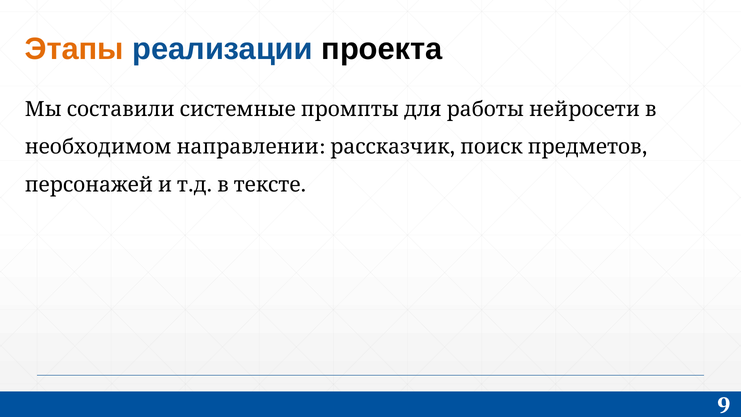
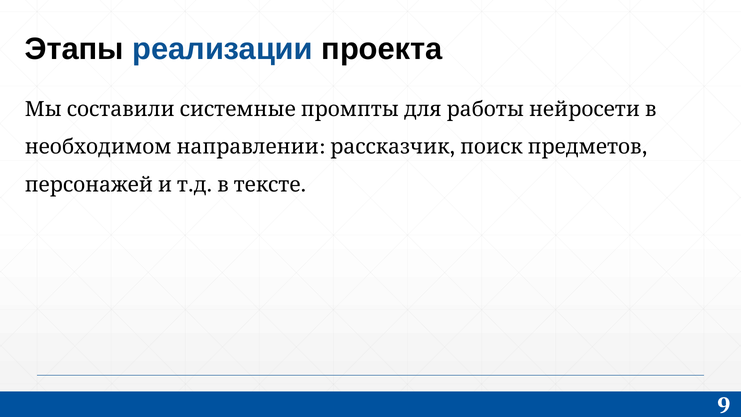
Этапы colour: orange -> black (74, 49)
